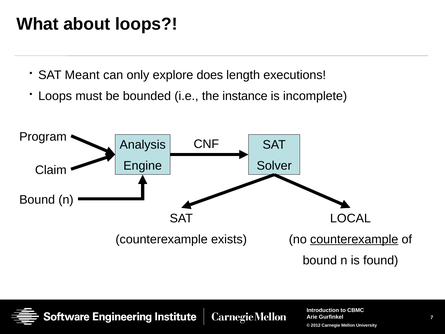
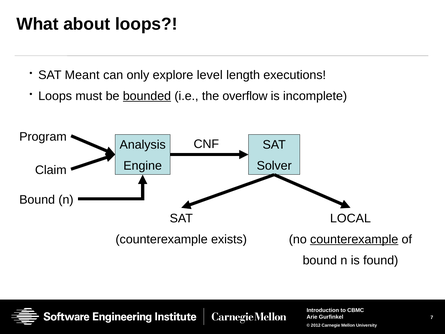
does: does -> level (210, 75)
bounded underline: none -> present (147, 96)
instance: instance -> overflow (245, 96)
